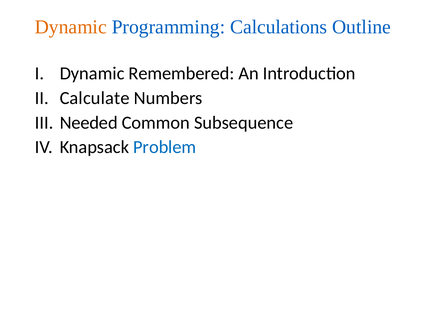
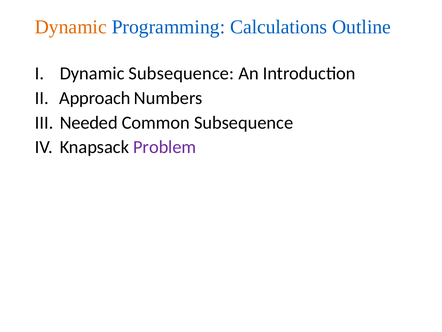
Dynamic Remembered: Remembered -> Subsequence (181, 73)
Calculate: Calculate -> Approach (95, 98)
Problem colour: blue -> purple (165, 147)
